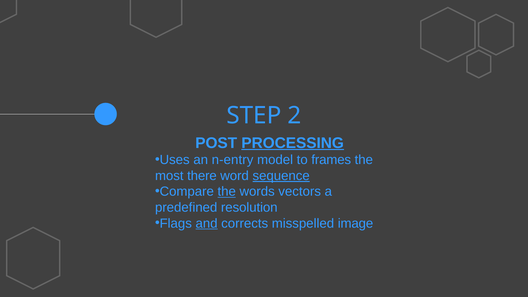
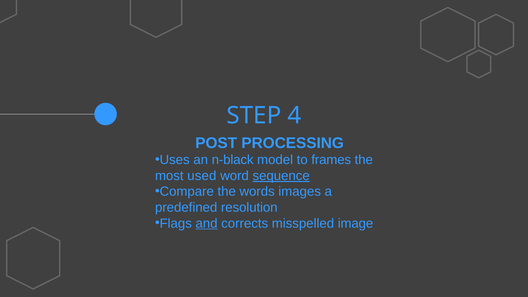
2: 2 -> 4 (295, 116)
PROCESSING underline: present -> none (293, 143)
n-entry: n-entry -> n-black (233, 160)
there: there -> used (202, 176)
the underline: present -> none (227, 192)
vectors: vectors -> images (300, 192)
